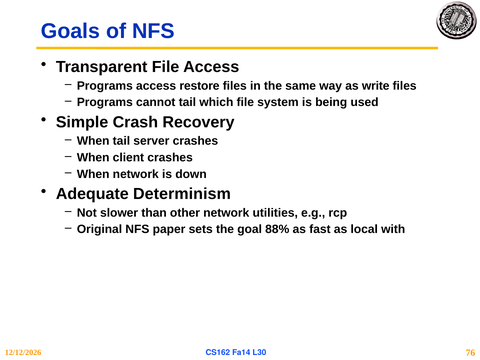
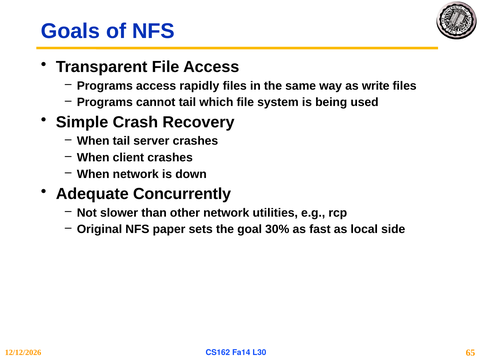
restore: restore -> rapidly (199, 86)
Determinism: Determinism -> Concurrently (182, 194)
88%: 88% -> 30% (277, 229)
with: with -> side (393, 229)
76: 76 -> 65 (470, 353)
